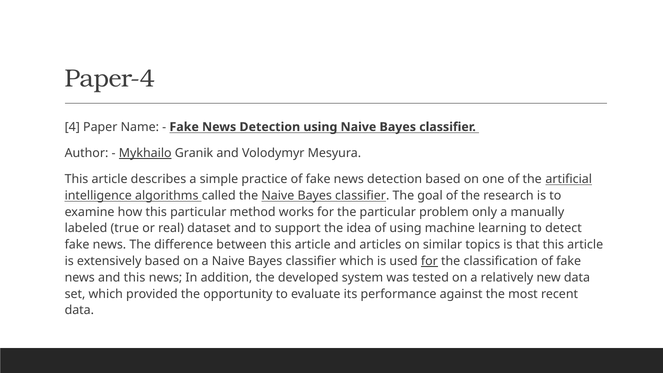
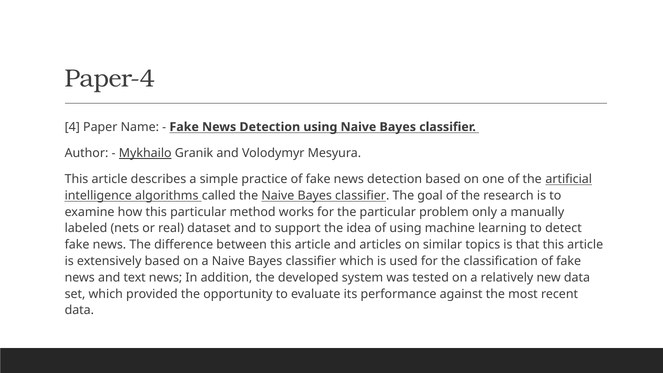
true: true -> nets (125, 228)
for underline: present -> none (429, 261)
and this: this -> text (135, 278)
